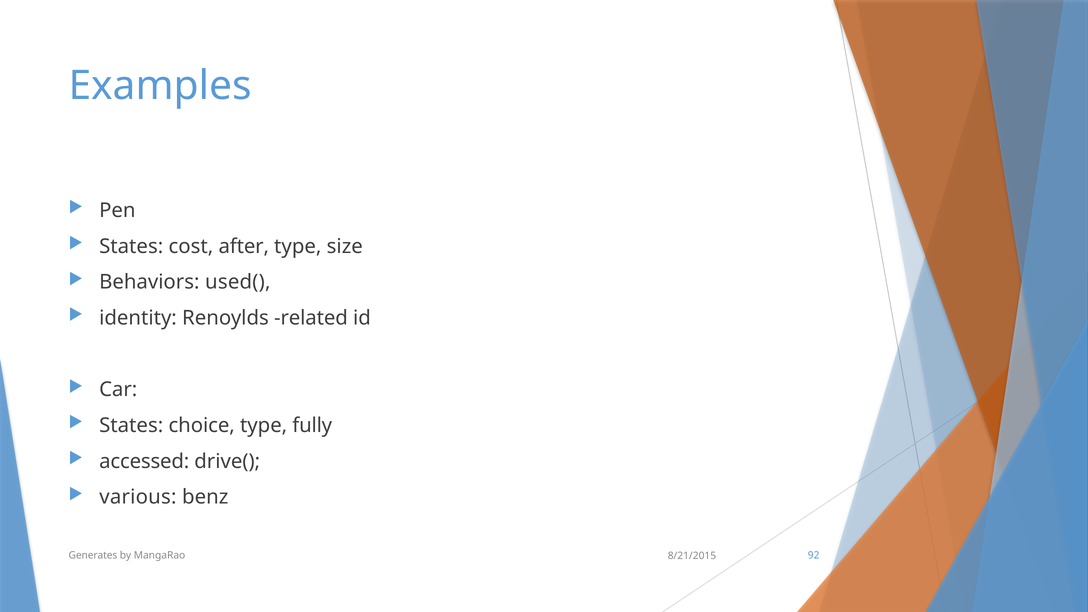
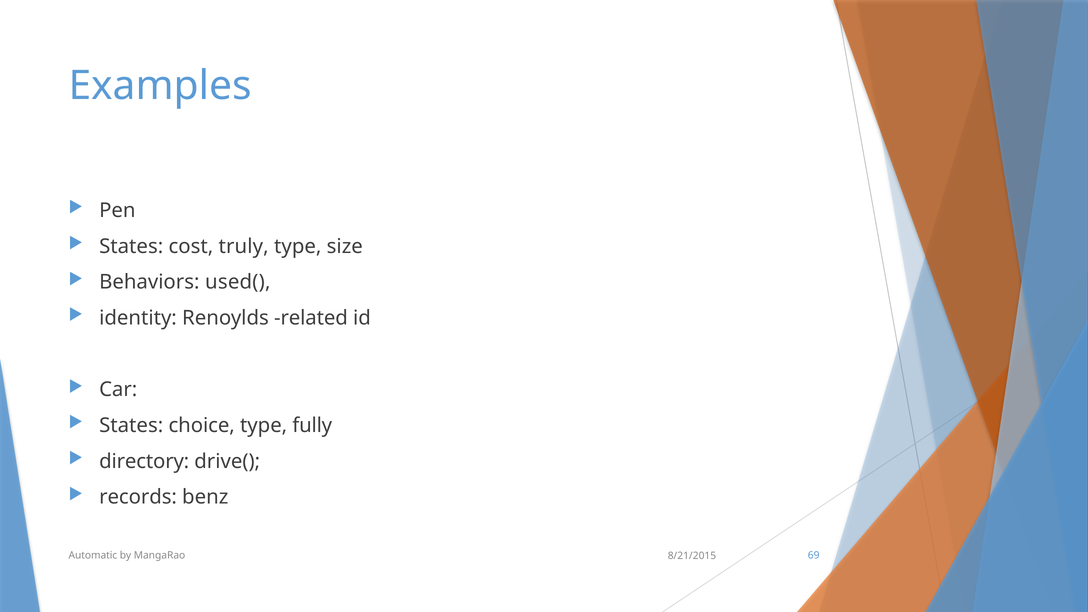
after: after -> truly (244, 246)
accessed: accessed -> directory (144, 461)
various: various -> records (138, 497)
Generates: Generates -> Automatic (93, 555)
92: 92 -> 69 (814, 555)
